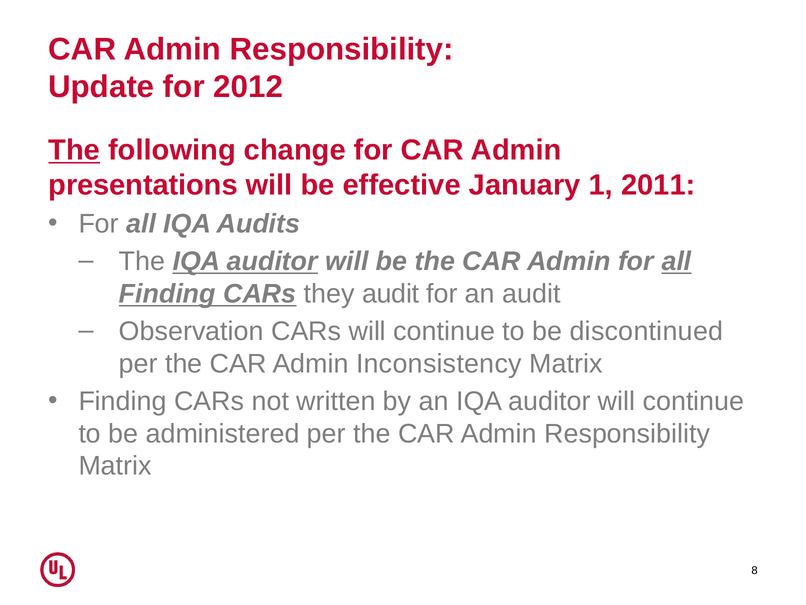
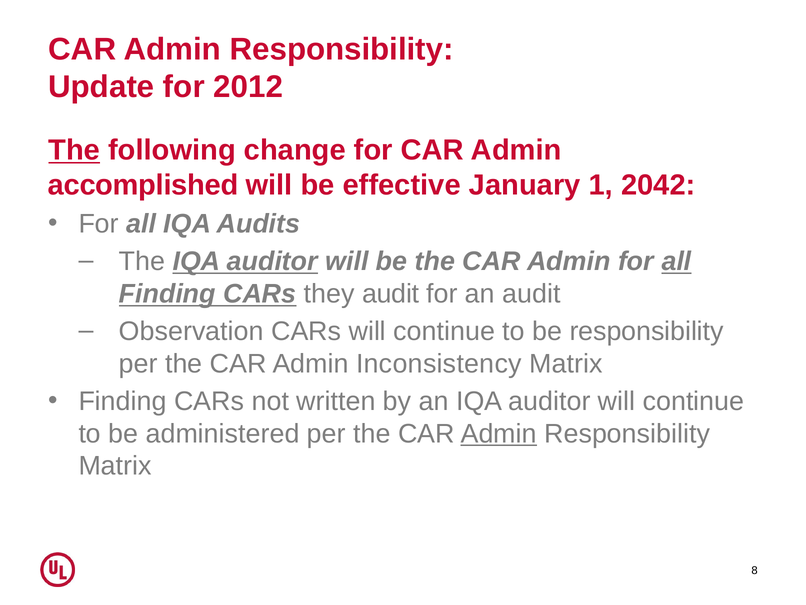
presentations: presentations -> accomplished (143, 185)
2011: 2011 -> 2042 (658, 185)
be discontinued: discontinued -> responsibility (647, 331)
Admin underline: none -> present (499, 433)
